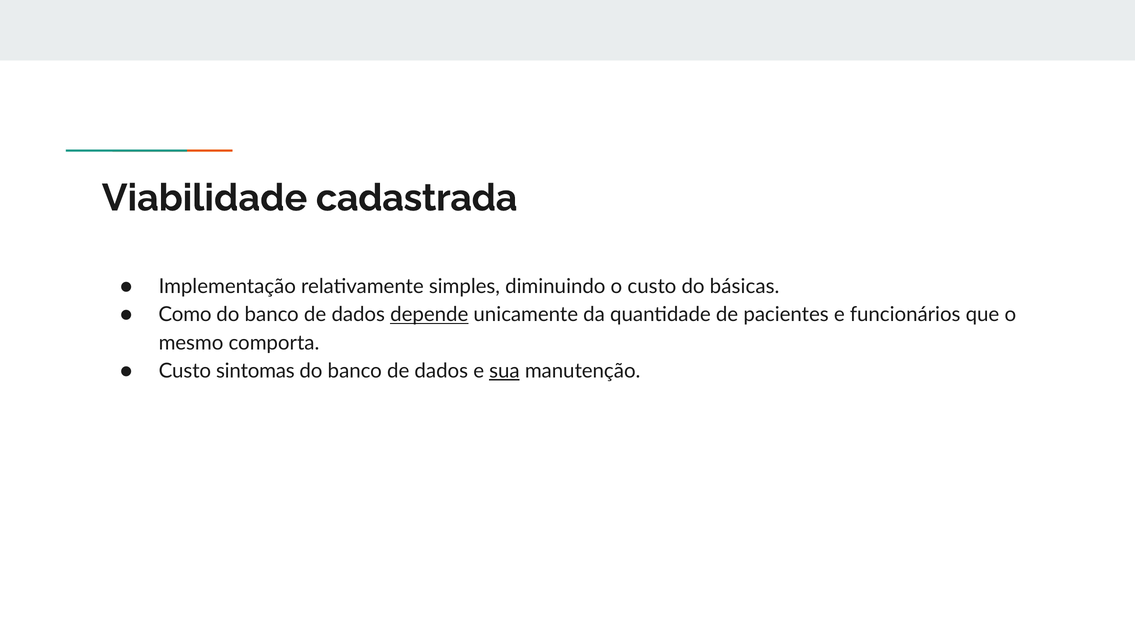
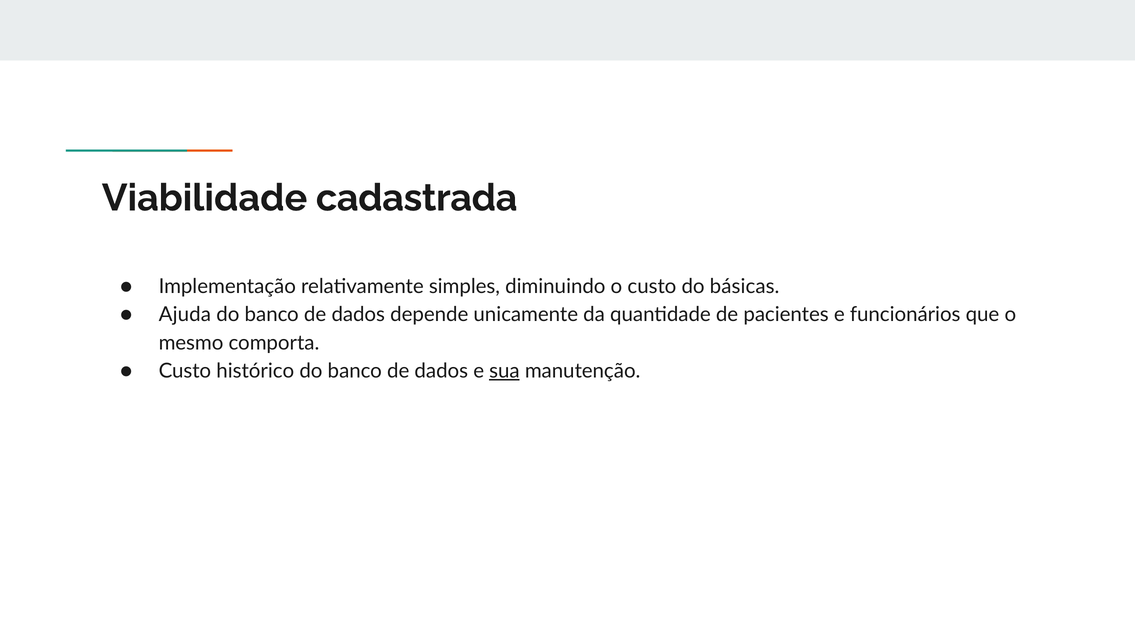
Como: Como -> Ajuda (185, 315)
depende underline: present -> none (429, 315)
sintomas: sintomas -> histórico (255, 371)
